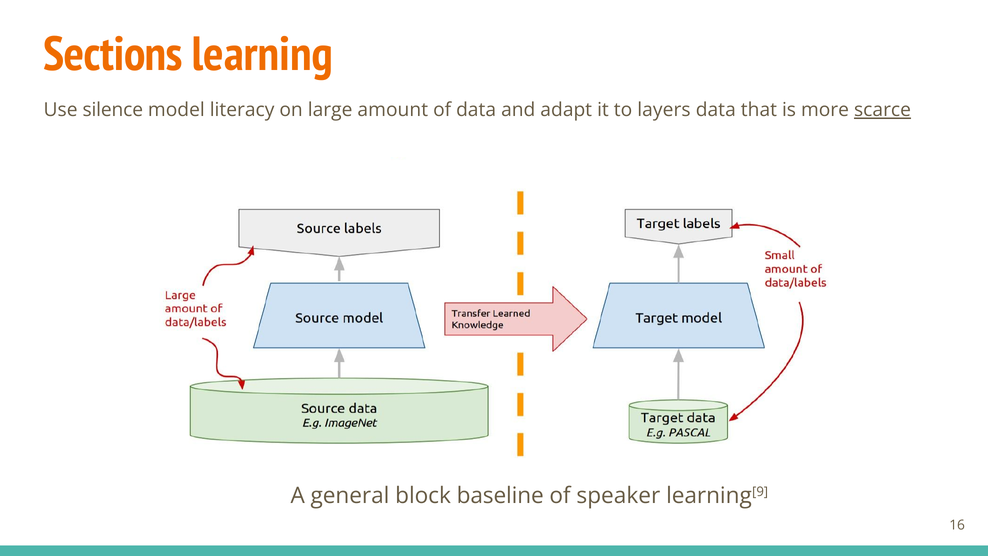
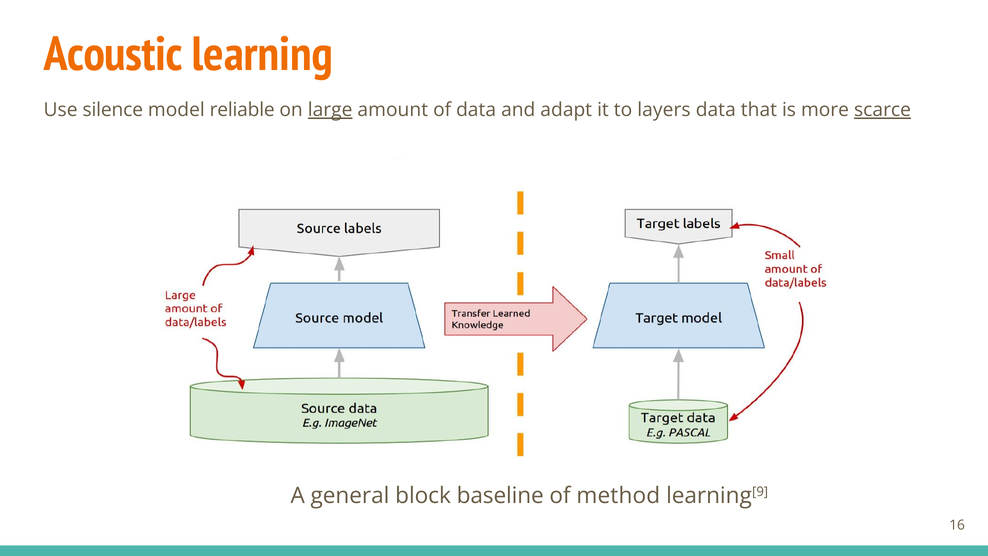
Sections: Sections -> Acoustic (113, 54)
literacy: literacy -> reliable (242, 110)
large underline: none -> present (330, 110)
speaker: speaker -> method (618, 495)
